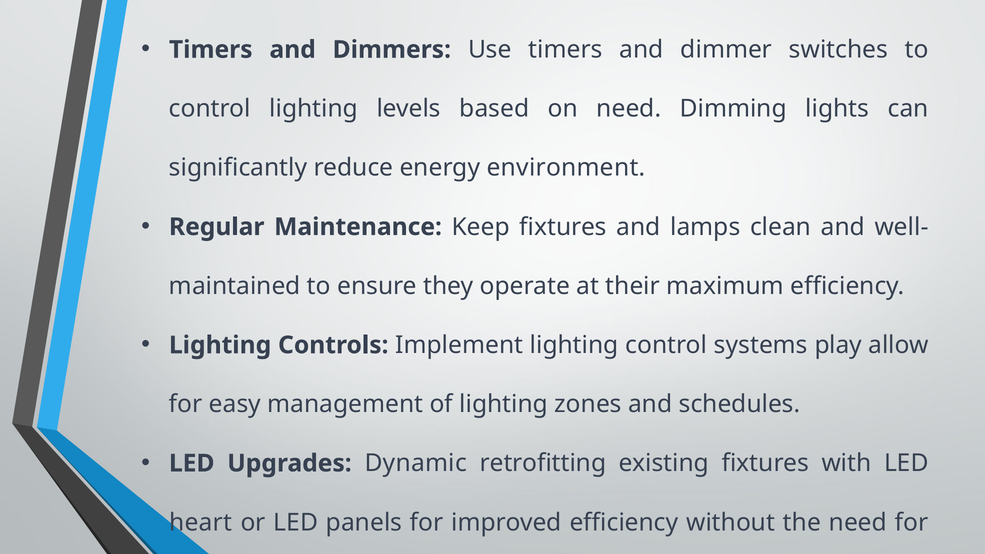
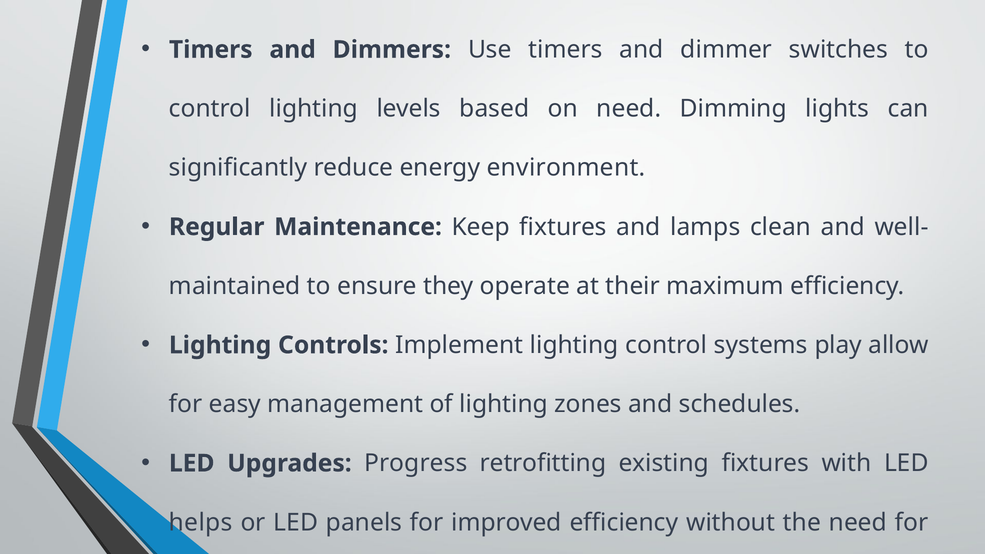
Dynamic: Dynamic -> Progress (416, 463)
heart: heart -> helps (201, 522)
